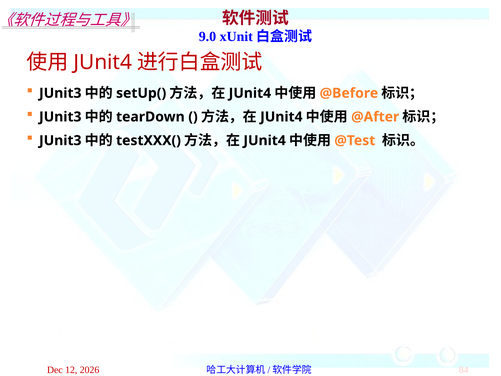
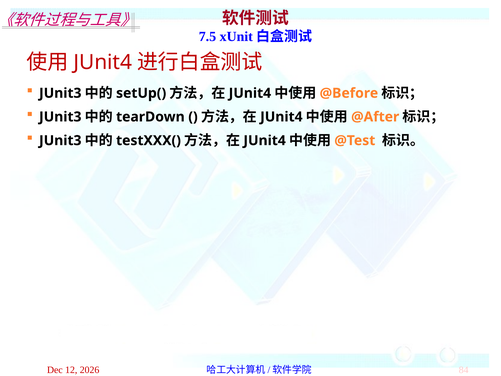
9.0: 9.0 -> 7.5 (207, 37)
